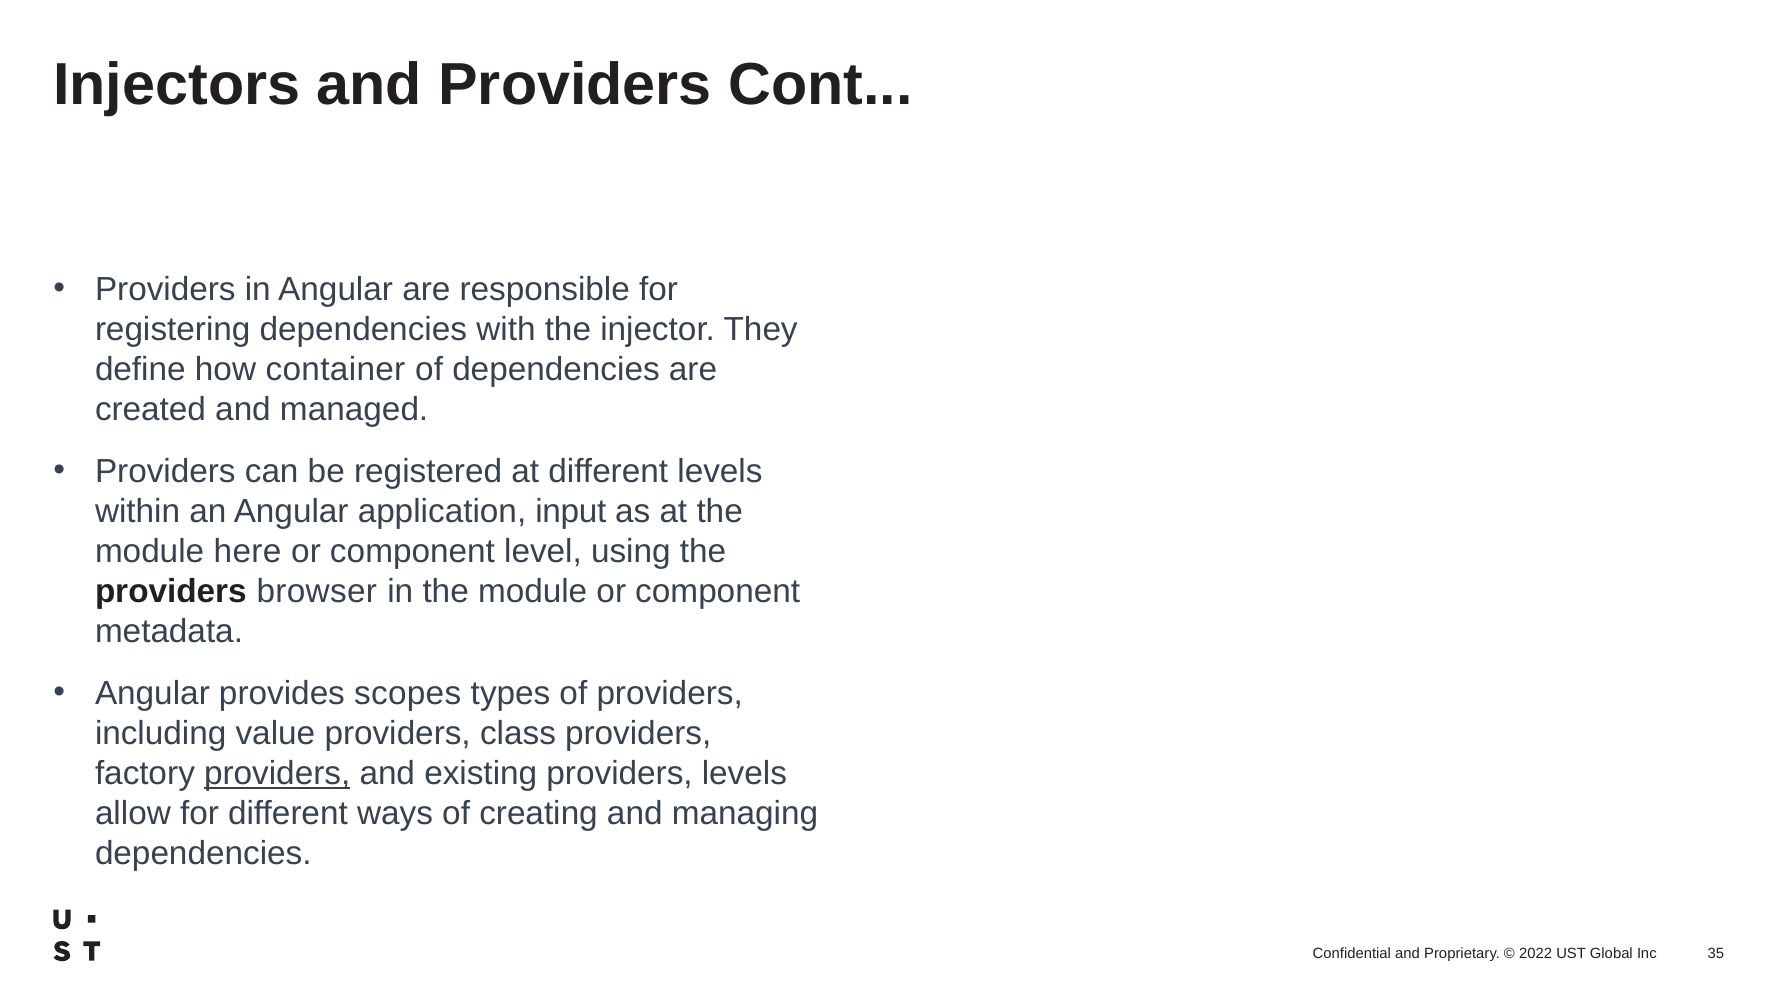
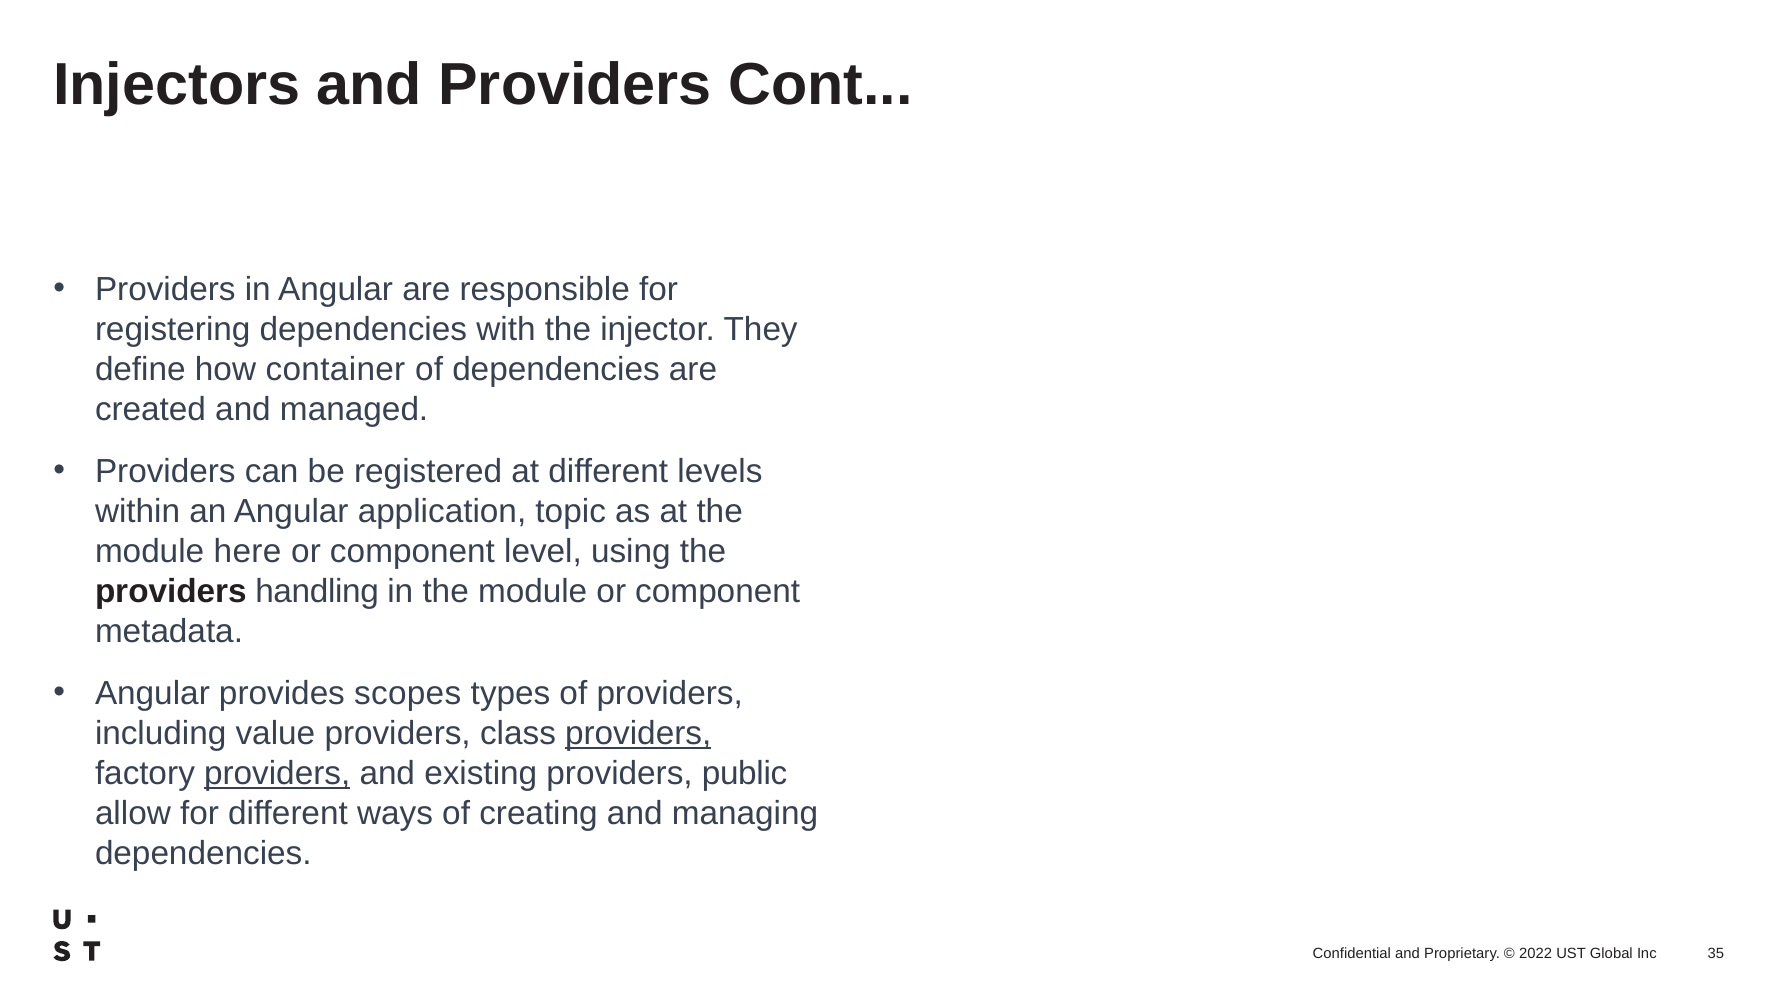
input: input -> topic (571, 511)
browser: browser -> handling (317, 591)
providers underline: none -> present (638, 733)
providers levels: levels -> public (745, 773)
